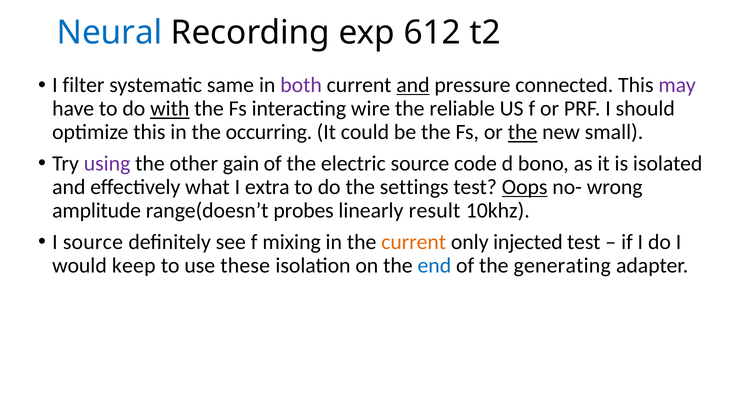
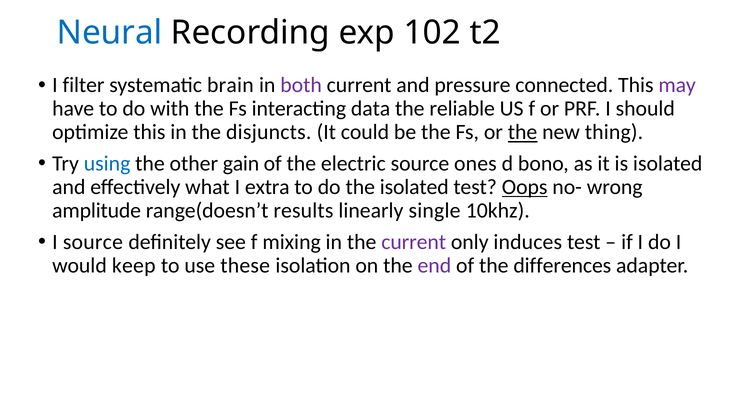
612: 612 -> 102 (432, 33)
same: same -> brain (230, 85)
and underline: present -> none (413, 85)
with underline: present -> none (170, 109)
wire: wire -> data (371, 109)
occurring: occurring -> disjuncts (269, 132)
small: small -> thing (614, 132)
using colour: purple -> blue (107, 163)
code: code -> ones (475, 163)
the settings: settings -> isolated (414, 187)
probes: probes -> results (303, 210)
result: result -> single (435, 210)
current colour: orange -> purple (414, 242)
injected: injected -> induces (528, 242)
end colour: blue -> purple (434, 265)
generating: generating -> differences (562, 265)
